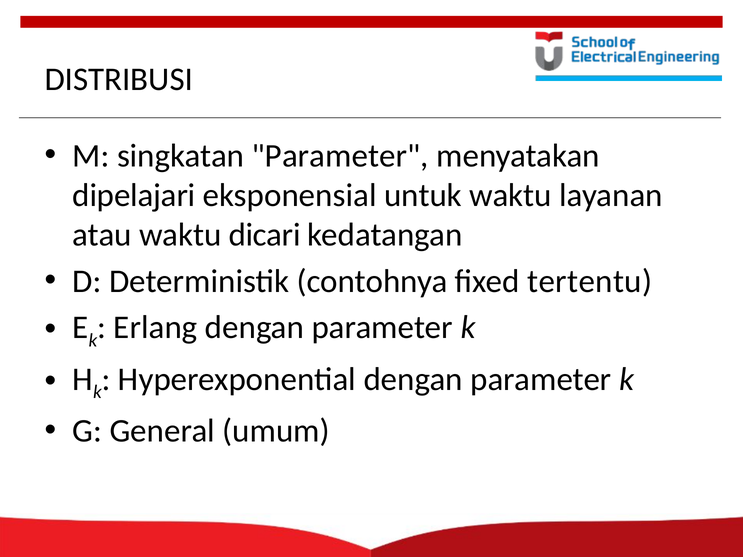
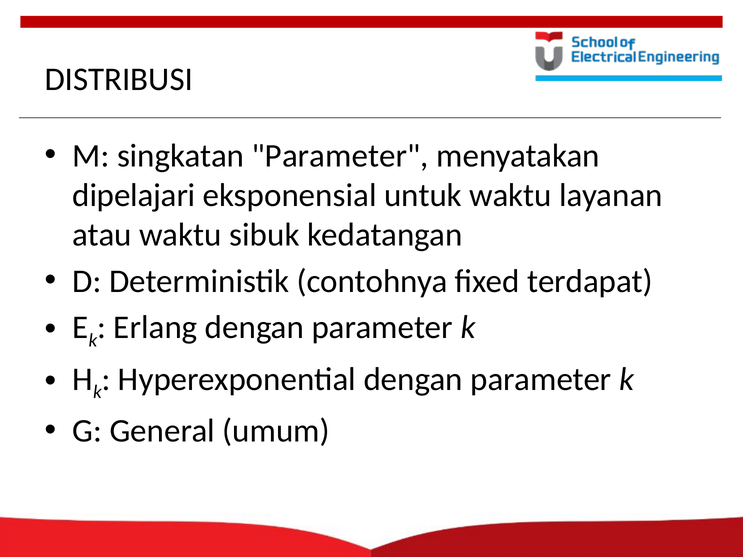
dicari: dicari -> sibuk (264, 235)
tertentu: tertentu -> terdapat (590, 281)
